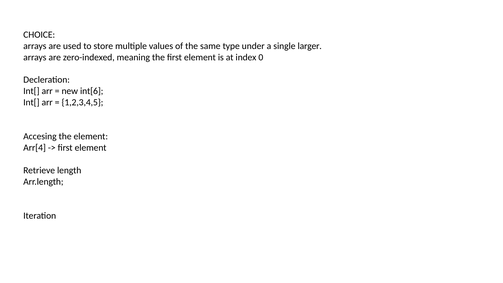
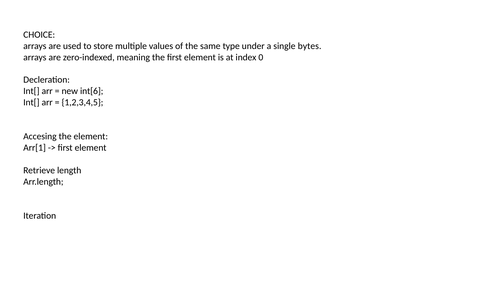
larger: larger -> bytes (310, 46)
Arr[4: Arr[4 -> Arr[1 (35, 148)
